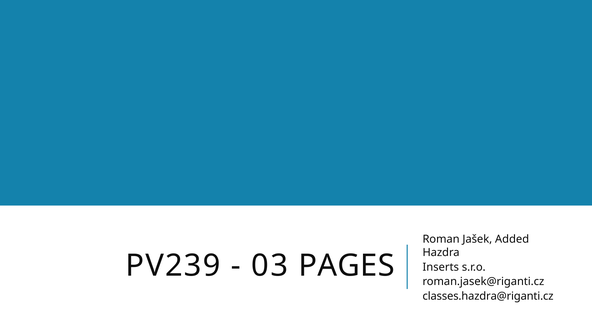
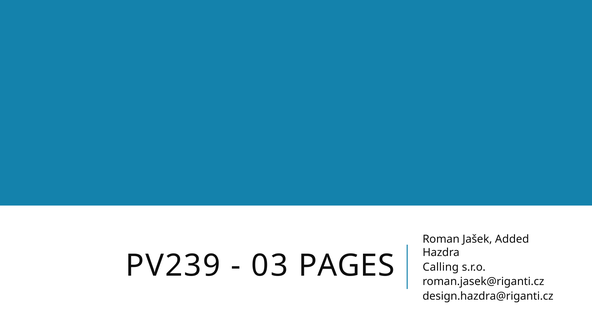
Inserts: Inserts -> Calling (441, 267)
classes.hazdra@riganti.cz: classes.hazdra@riganti.cz -> design.hazdra@riganti.cz (488, 296)
